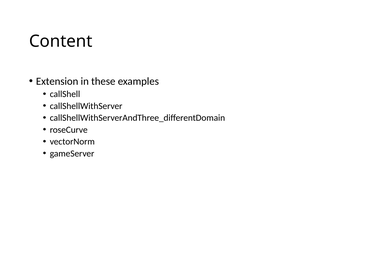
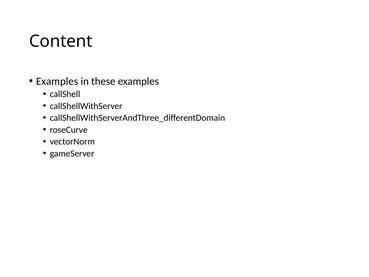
Extension: Extension -> Examples (57, 81)
